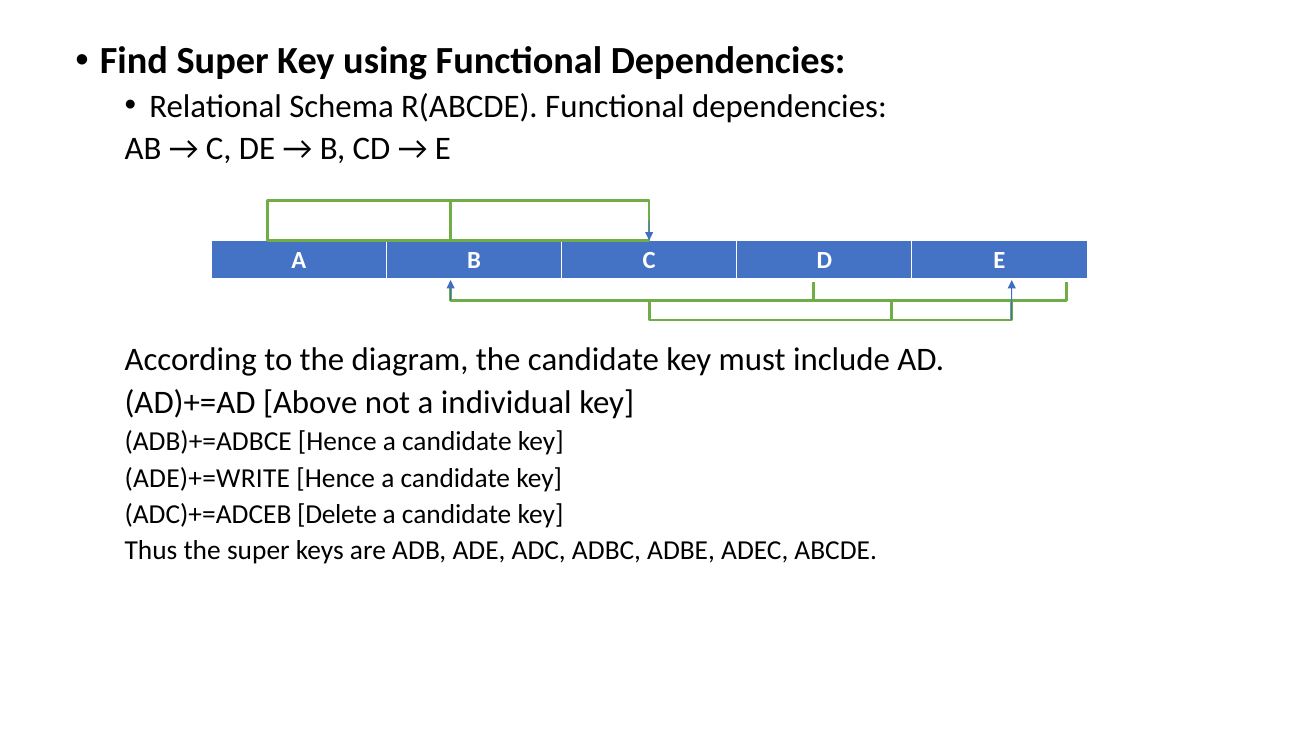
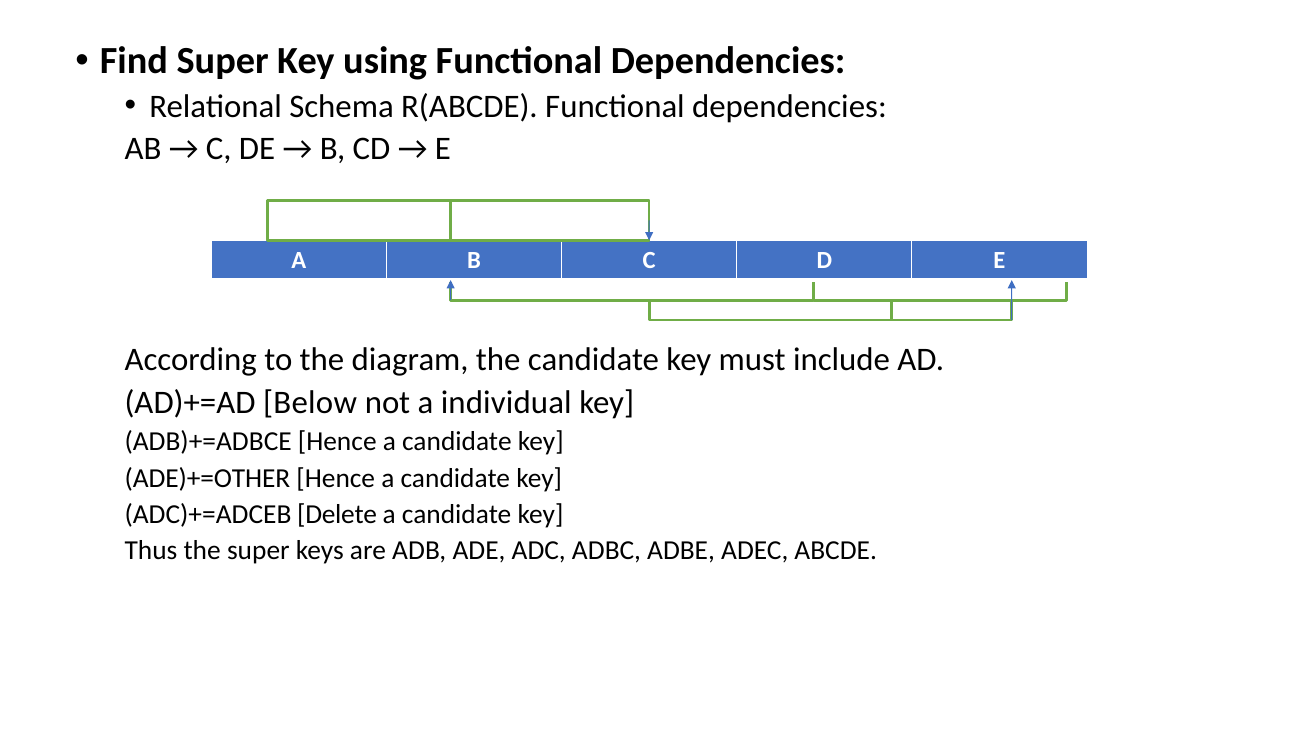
Above: Above -> Below (310, 402)
ADE)+=WRITE: ADE)+=WRITE -> ADE)+=OTHER (207, 478)
